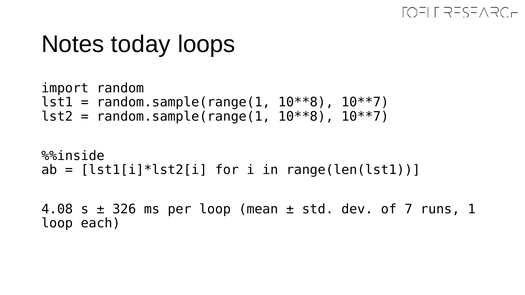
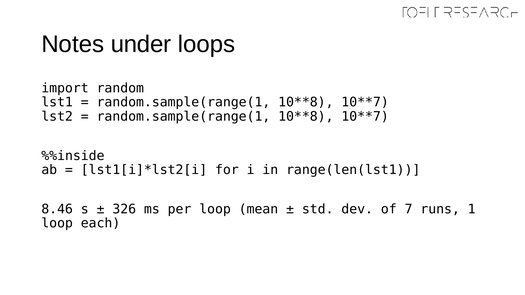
today: today -> under (141, 44)
4.08: 4.08 -> 8.46 (57, 209)
